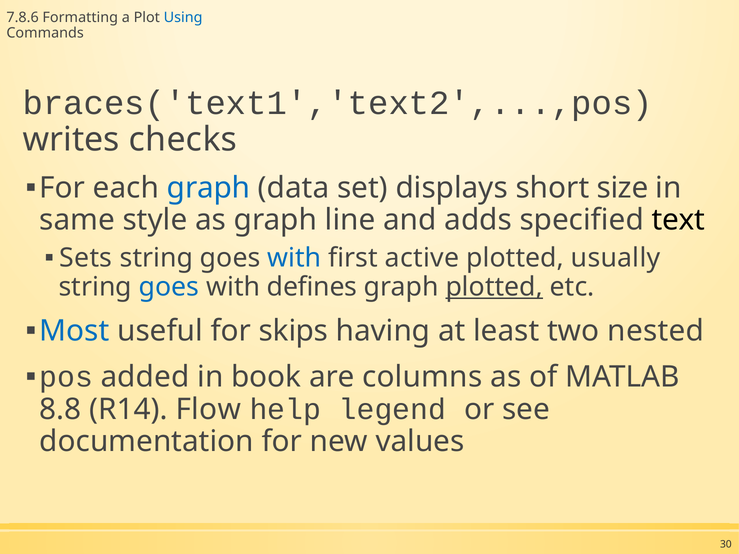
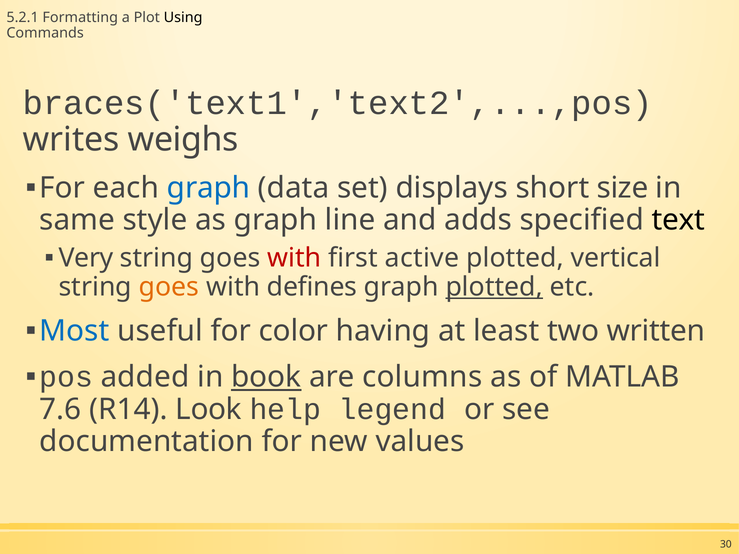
7.8.6: 7.8.6 -> 5.2.1 (23, 18)
Using colour: blue -> black (183, 18)
checks: checks -> weighs (183, 140)
Sets: Sets -> Very (86, 258)
with colour: blue -> red (294, 258)
usually: usually -> vertical (616, 258)
goes colour: blue -> orange (169, 287)
skips: skips -> color (294, 331)
nested: nested -> written (656, 331)
book underline: none -> present (266, 377)
8.8: 8.8 -> 7.6 (60, 409)
Flow: Flow -> Look (209, 409)
